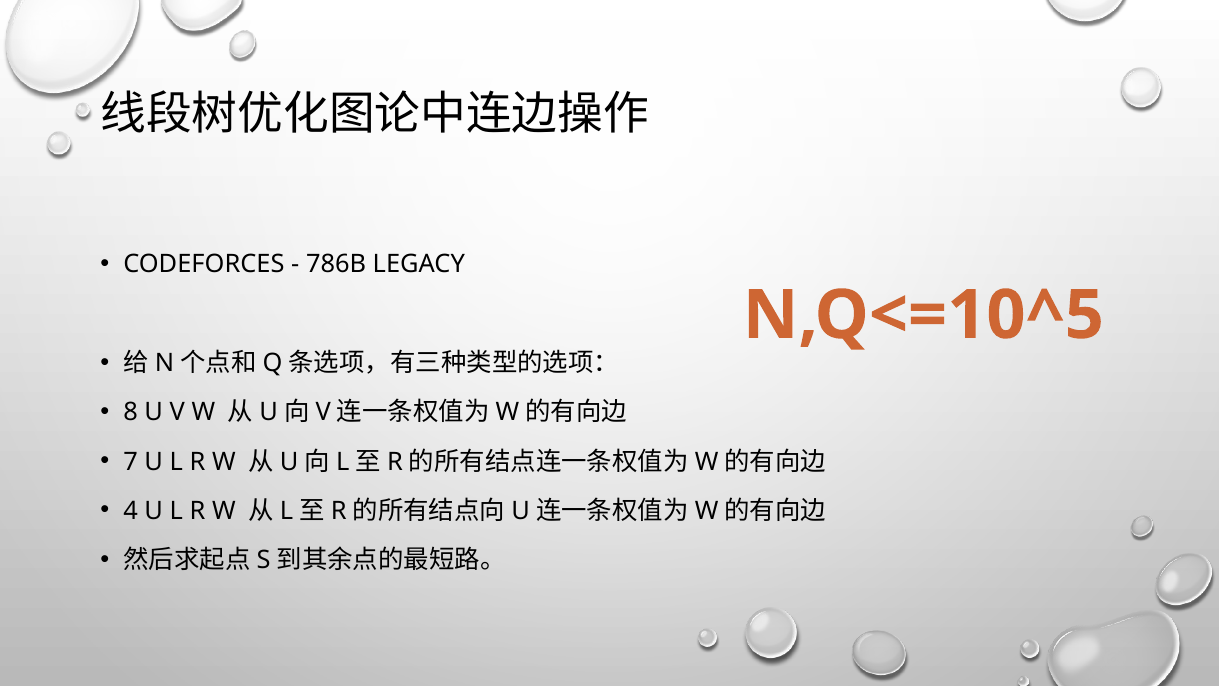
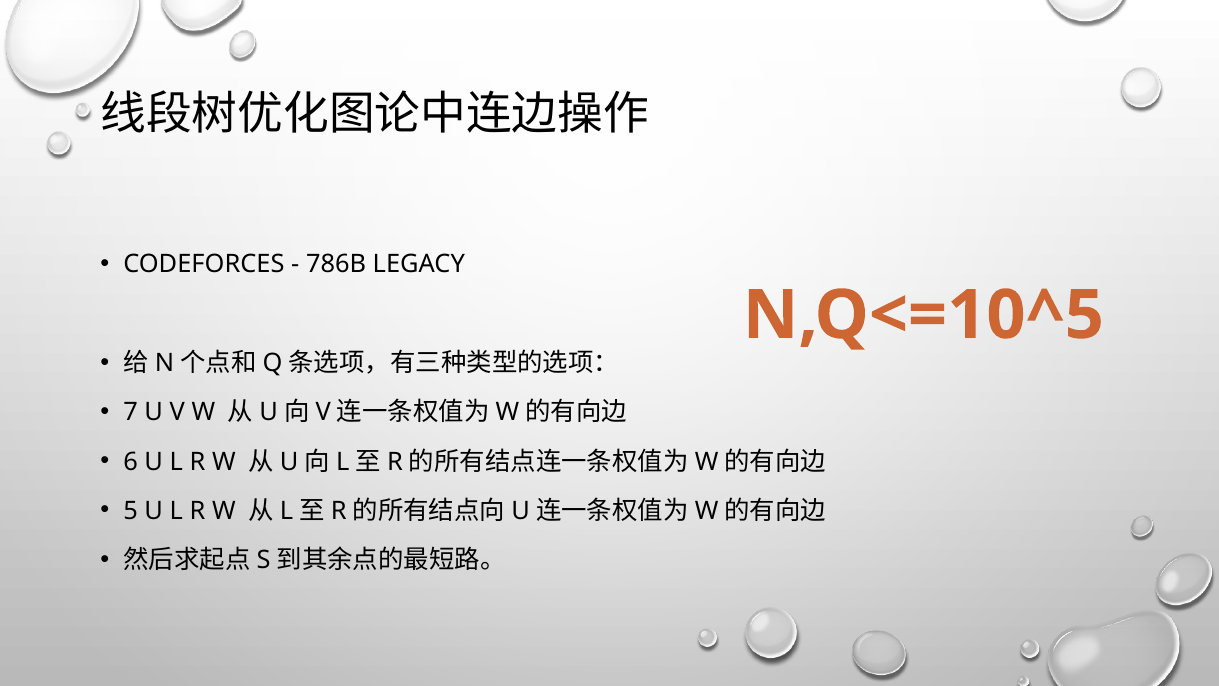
8: 8 -> 7 (131, 412)
7: 7 -> 6 (131, 461)
4: 4 -> 5 (131, 511)
